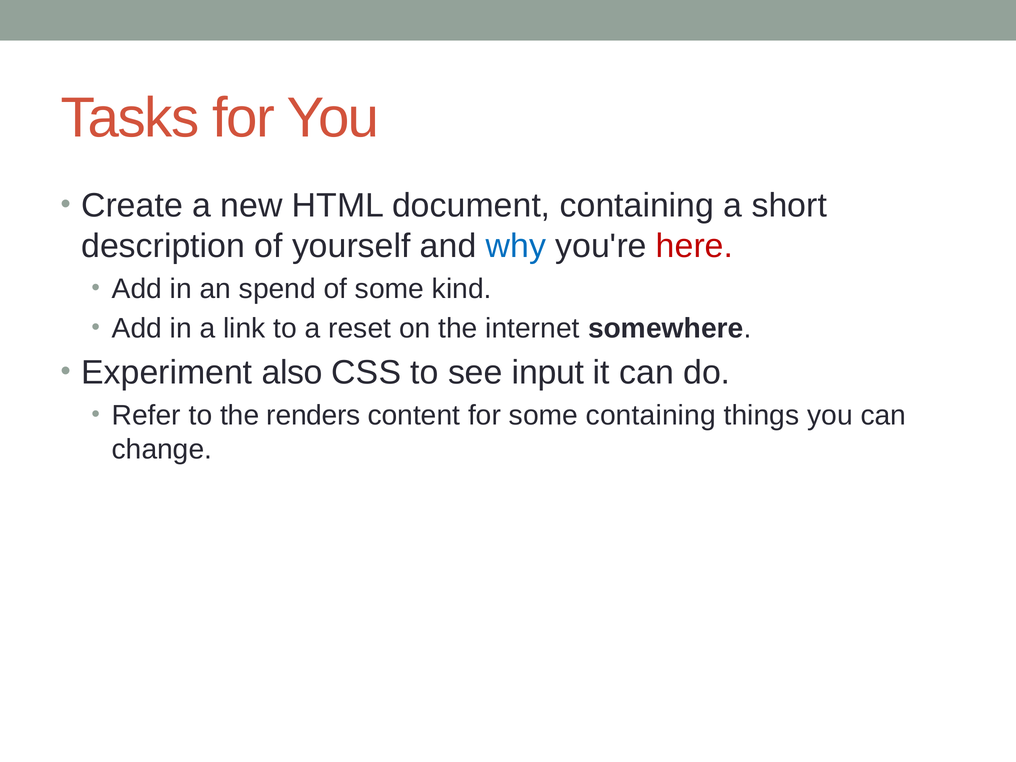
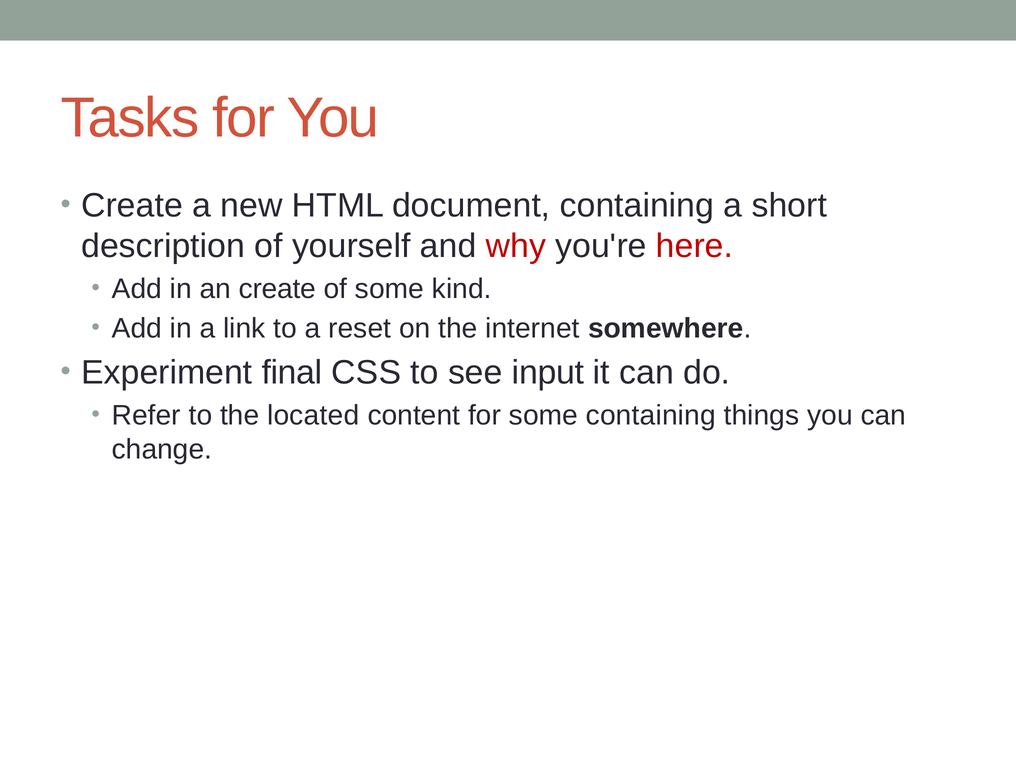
why colour: blue -> red (516, 246)
an spend: spend -> create (278, 289)
also: also -> final (292, 373)
renders: renders -> located (313, 415)
